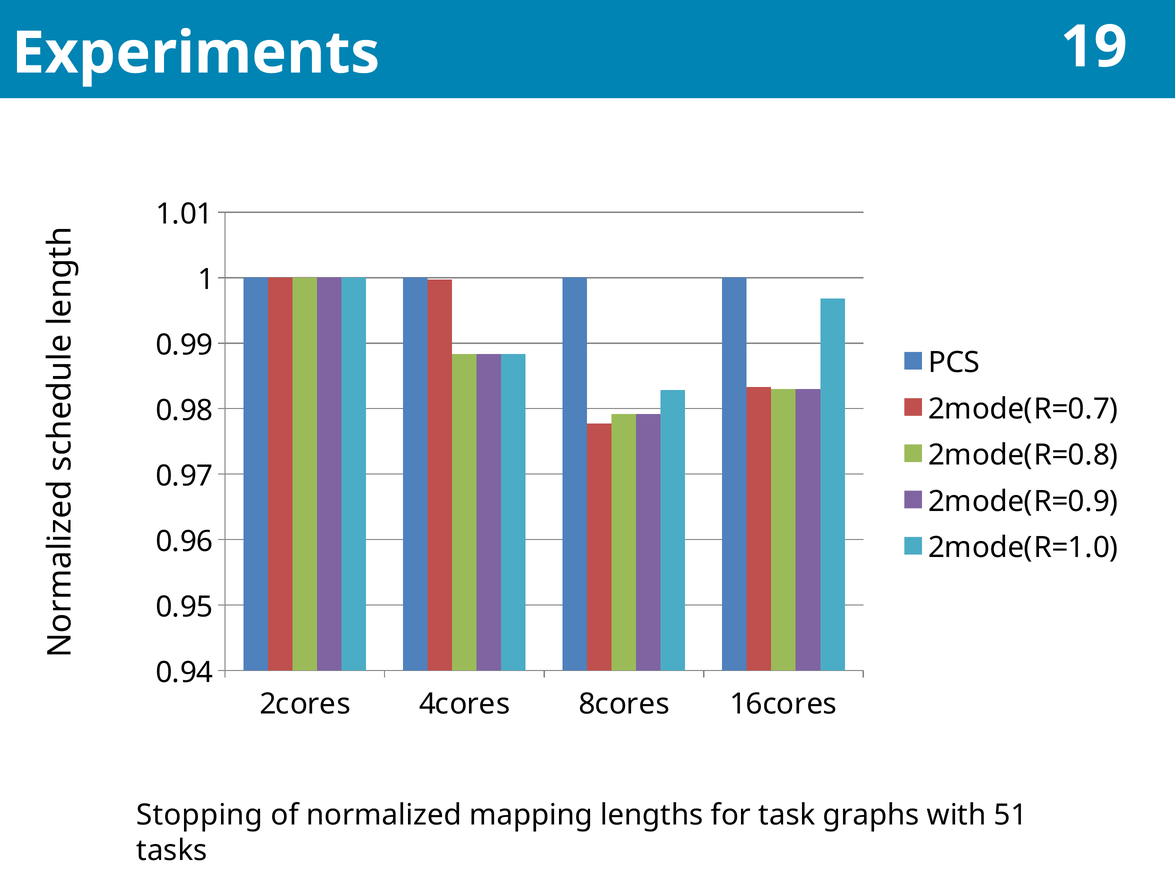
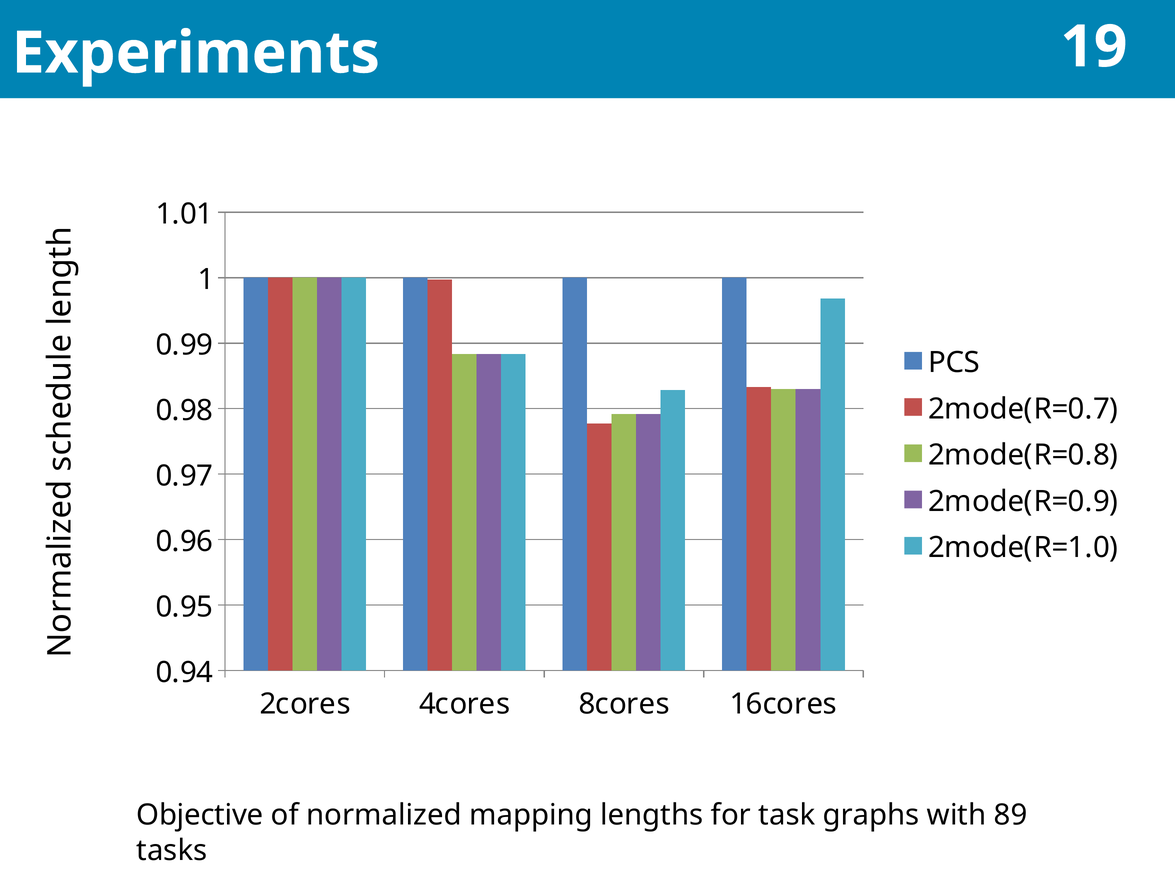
Stopping: Stopping -> Objective (200, 816)
51: 51 -> 89 (1011, 816)
